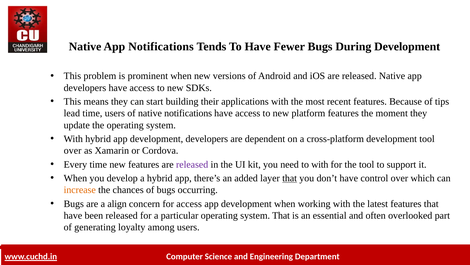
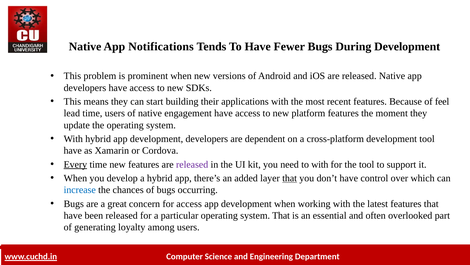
tips: tips -> feel (442, 101)
native notifications: notifications -> engagement (188, 113)
over: over -> have (73, 150)
Every underline: none -> present (75, 164)
increase colour: orange -> blue (80, 190)
align: align -> great (117, 203)
